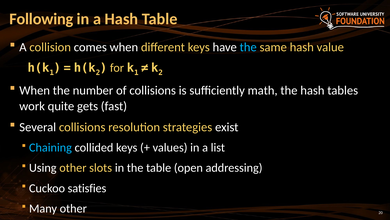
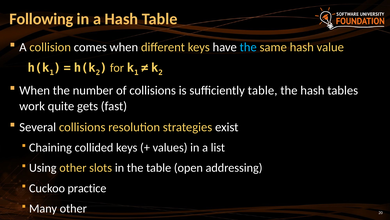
sufficiently math: math -> table (263, 90)
Chaining colour: light blue -> white (50, 147)
satisfies: satisfies -> practice (87, 188)
